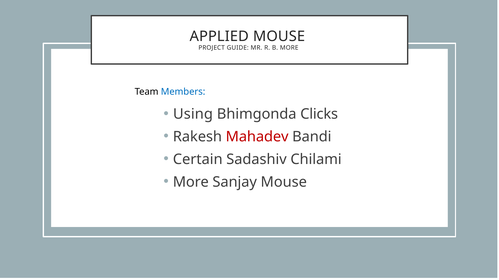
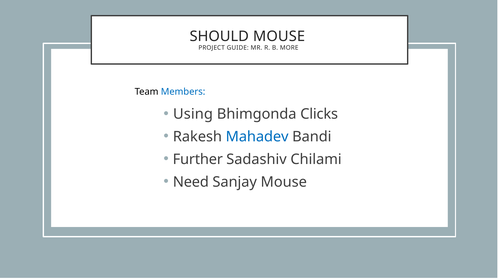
APPLIED: APPLIED -> SHOULD (219, 36)
Mahadev colour: red -> blue (257, 137)
Certain: Certain -> Further (198, 160)
More: More -> Need (191, 182)
